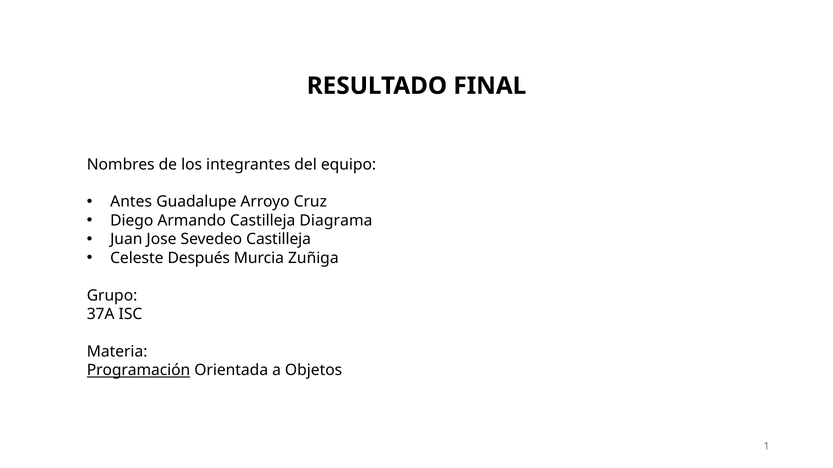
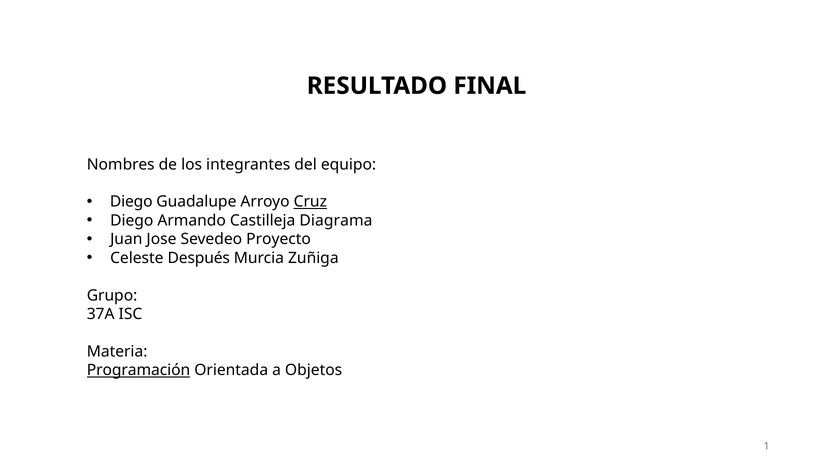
Antes: Antes -> Diego (131, 202)
Cruz underline: none -> present (310, 202)
Sevedeo Castilleja: Castilleja -> Proyecto (279, 240)
